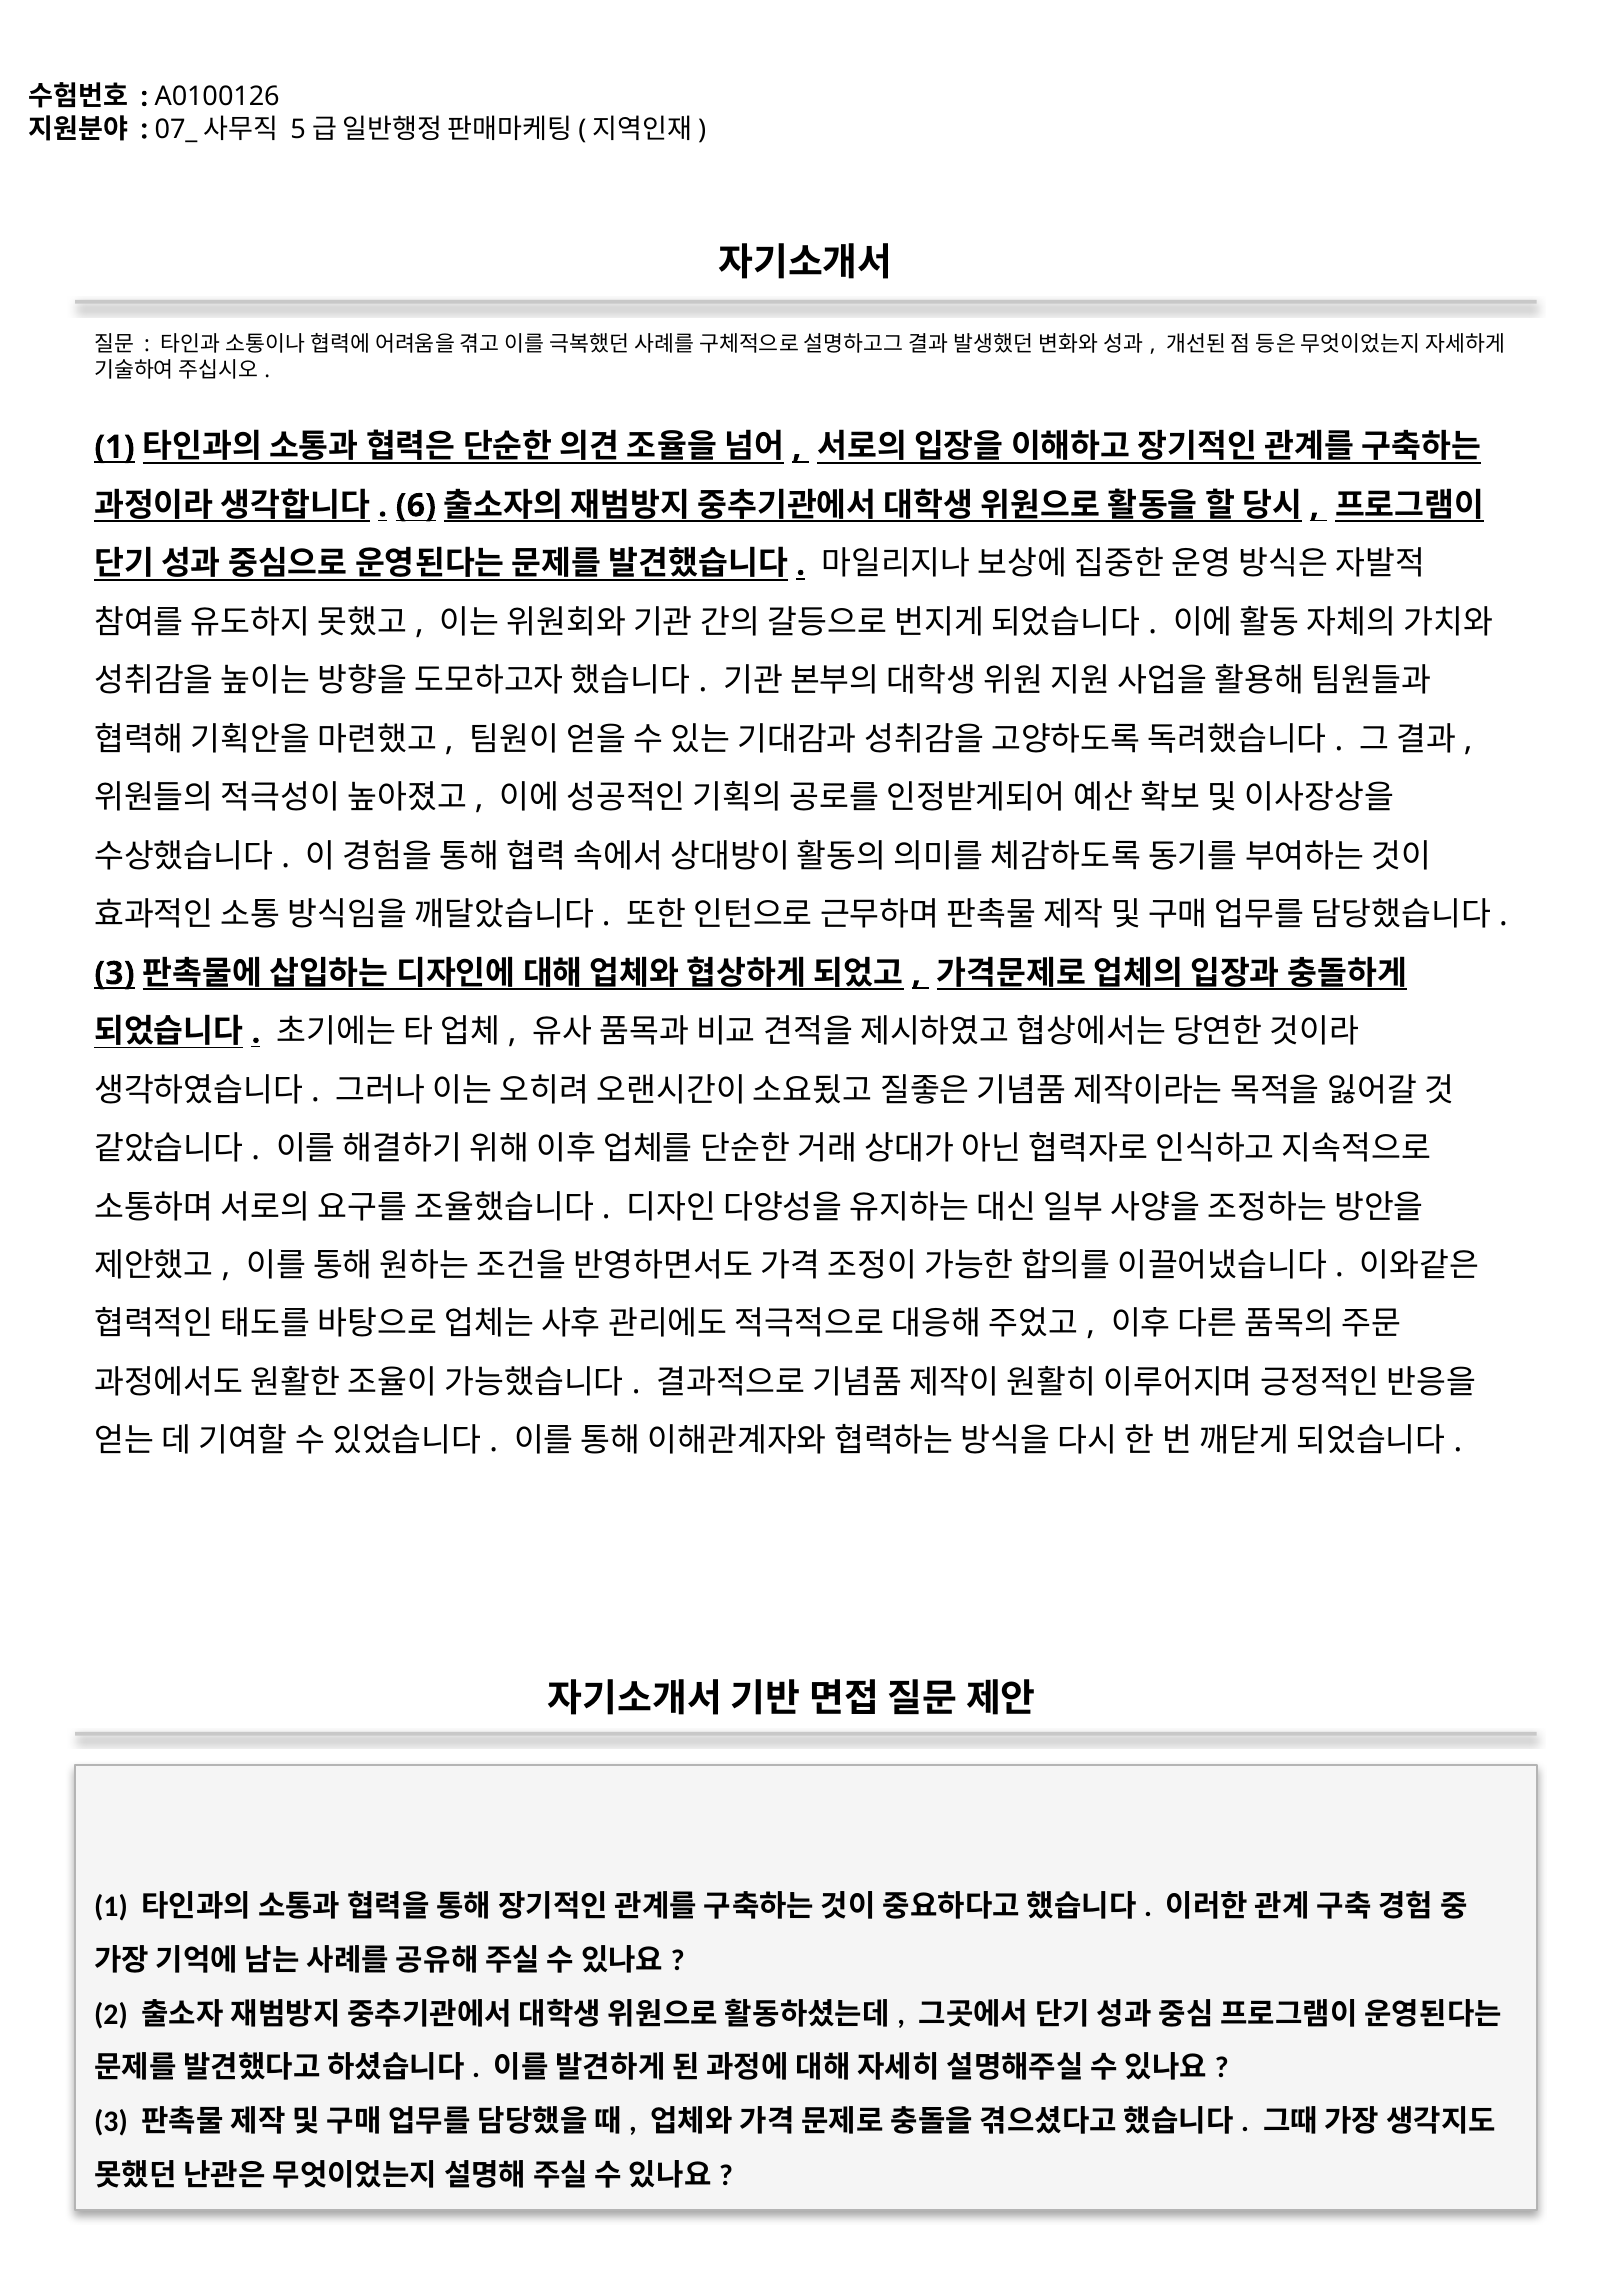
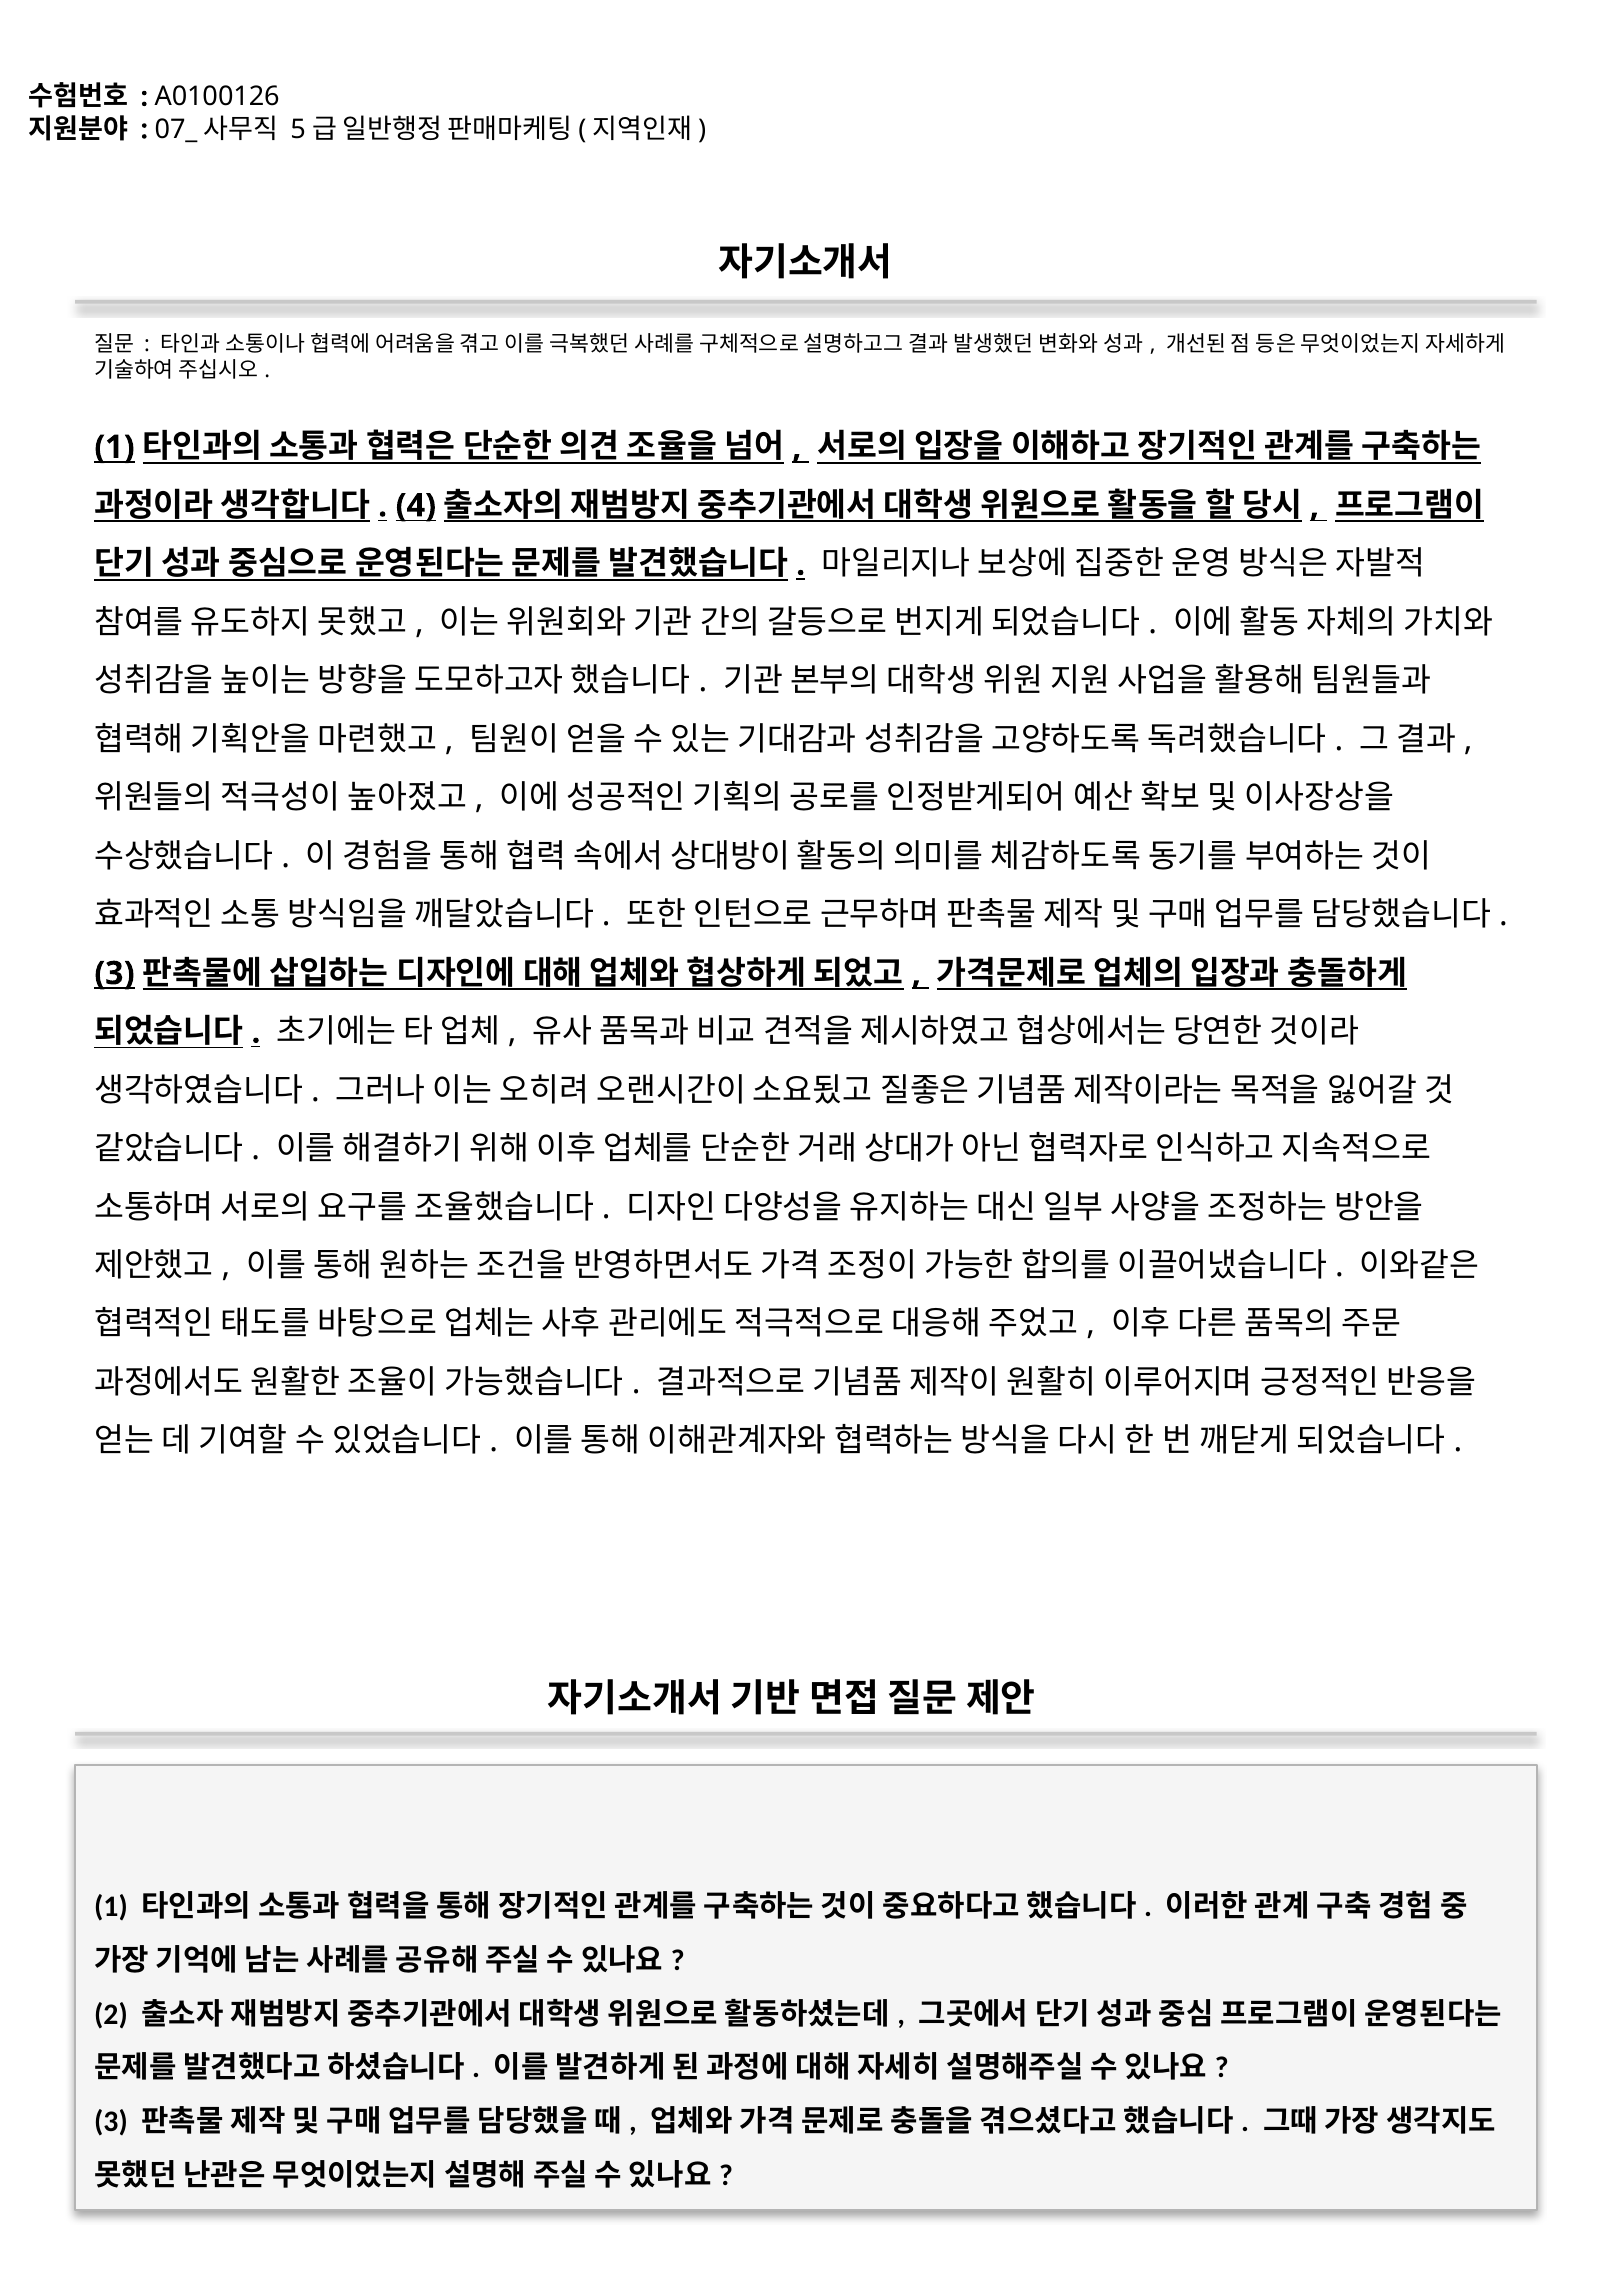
6: 6 -> 4 (416, 506)
